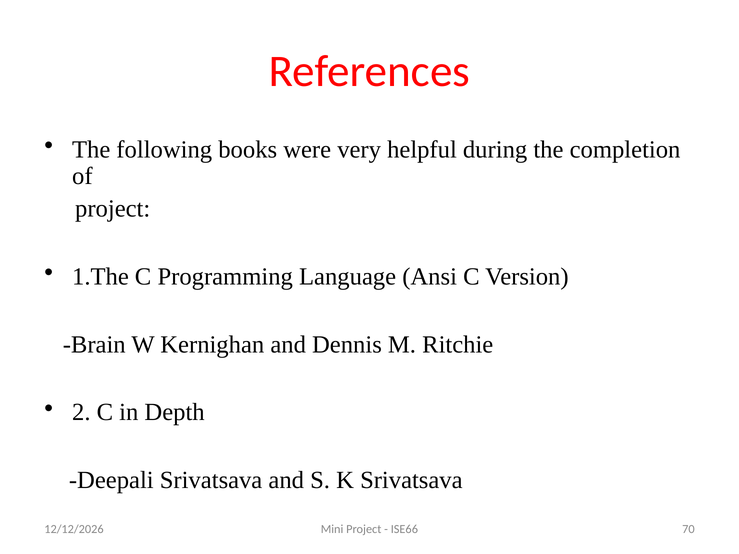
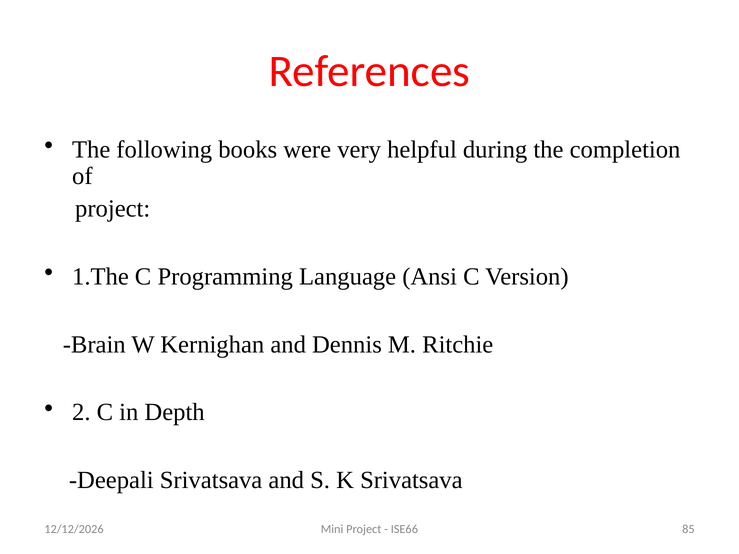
70: 70 -> 85 (688, 529)
